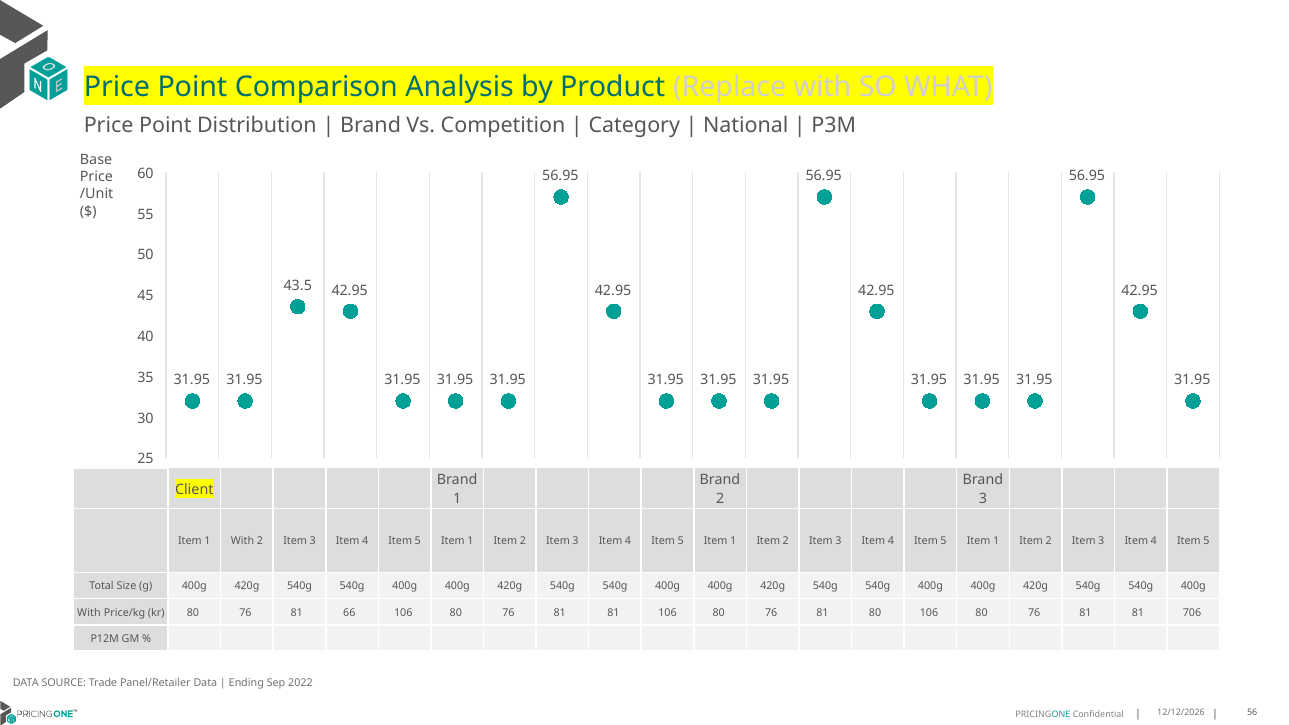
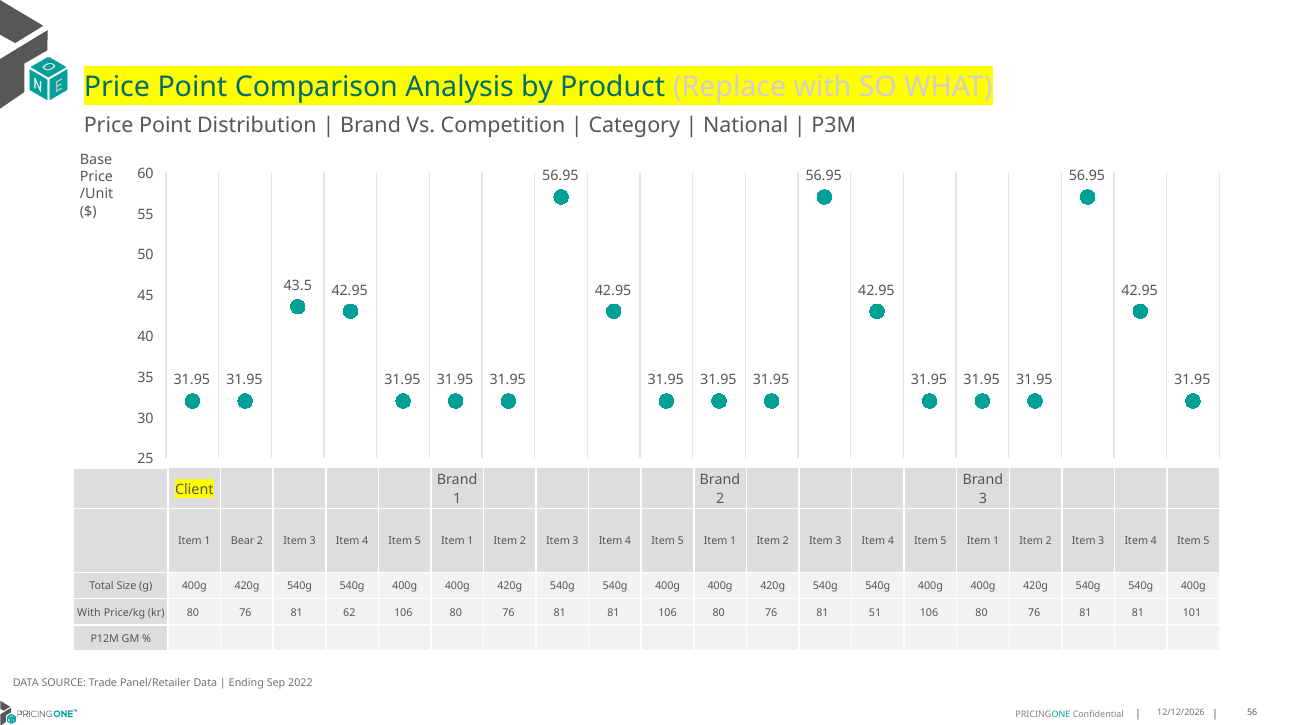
1 With: With -> Bear (243, 541)
66: 66 -> 62 (349, 613)
81 80: 80 -> 51 (875, 613)
706: 706 -> 101 (1192, 613)
